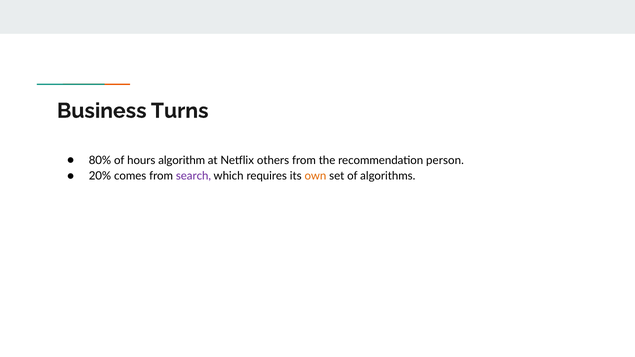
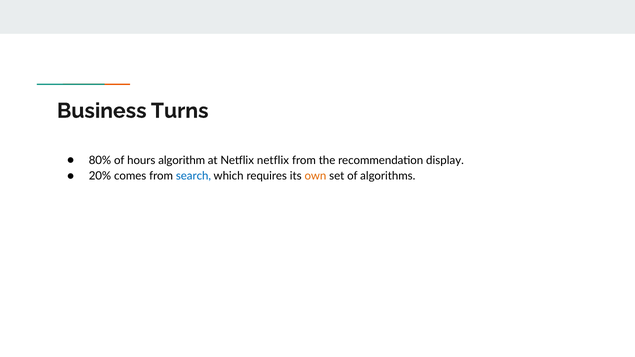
Netflix others: others -> netflix (273, 160)
person: person -> display (445, 160)
search colour: purple -> blue (193, 176)
